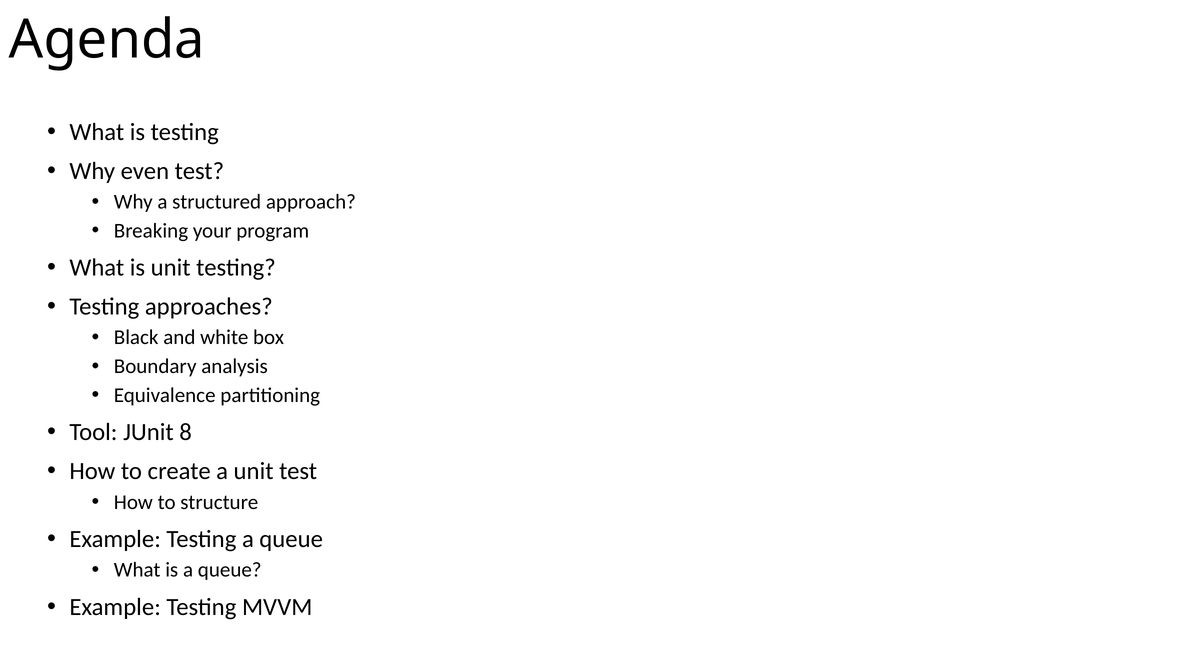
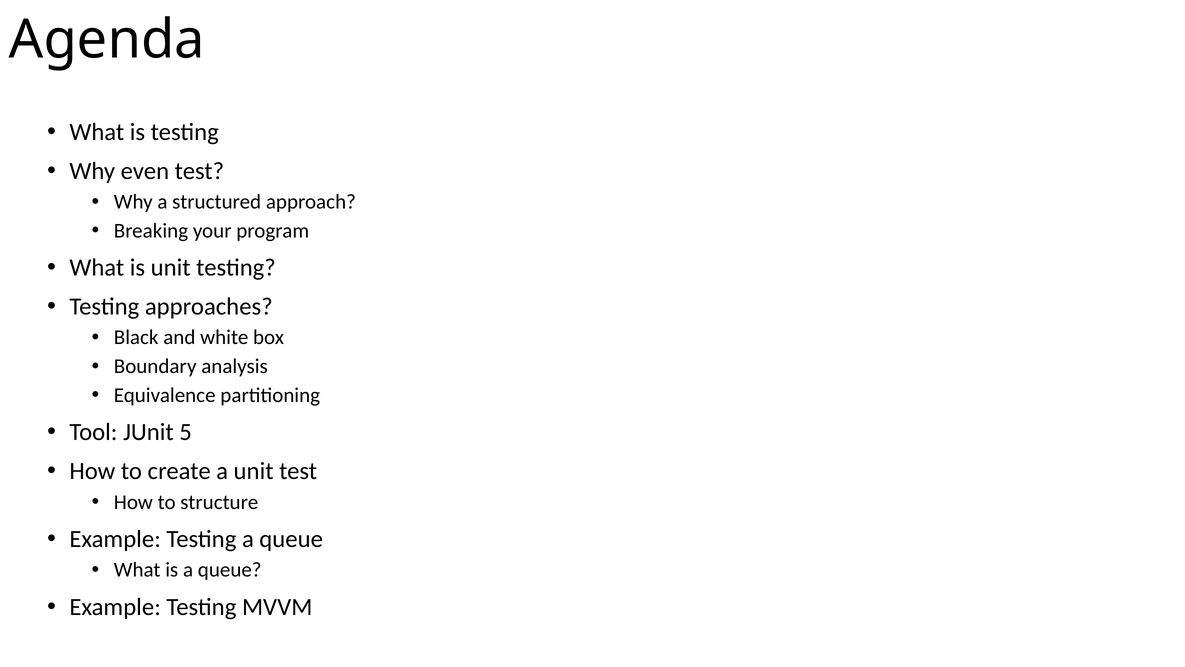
8: 8 -> 5 (186, 432)
